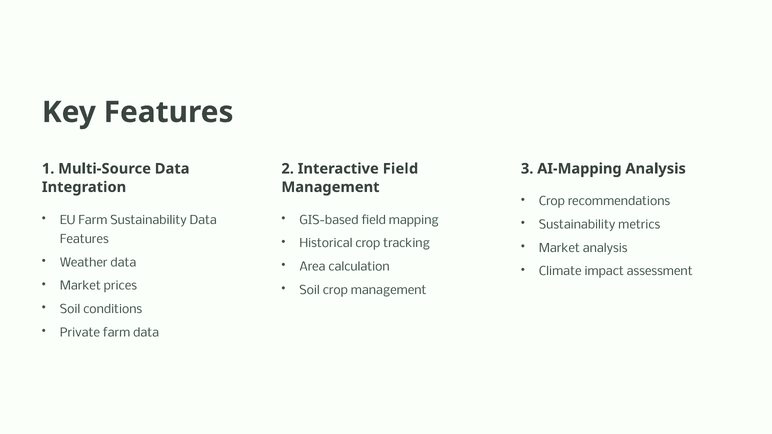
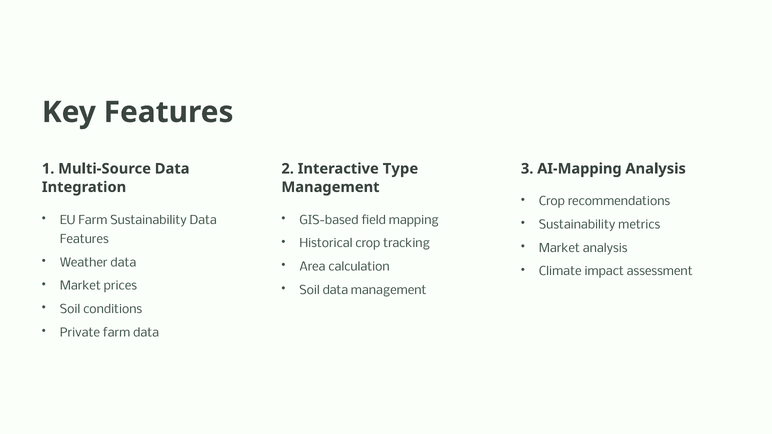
Interactive Field: Field -> Type (400, 169)
Soil crop: crop -> data (335, 290)
